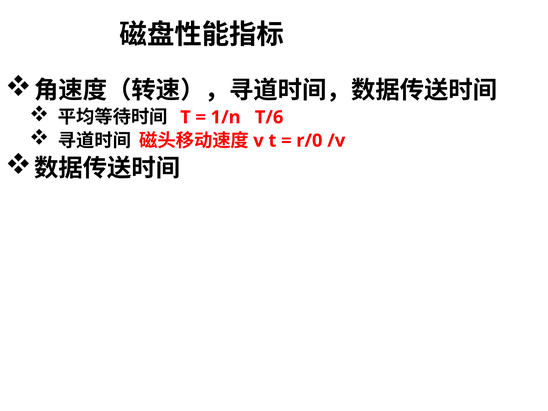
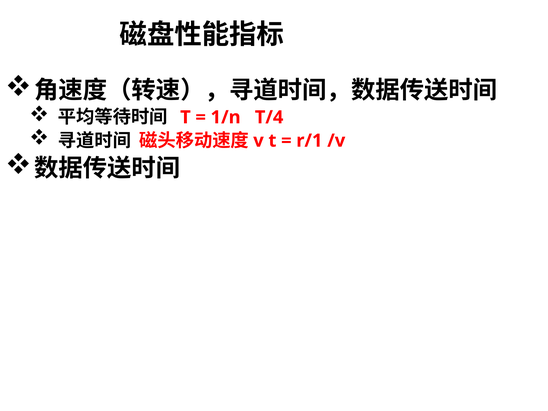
T/6: T/6 -> T/4 (269, 117)
r/0: r/0 -> r/1 (309, 141)
